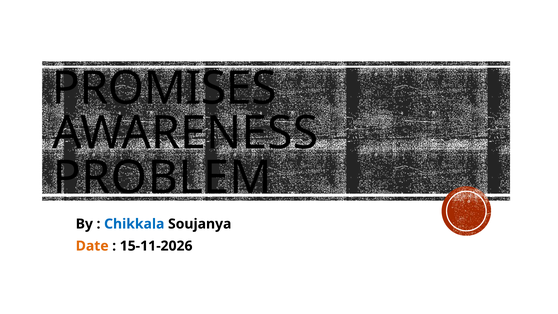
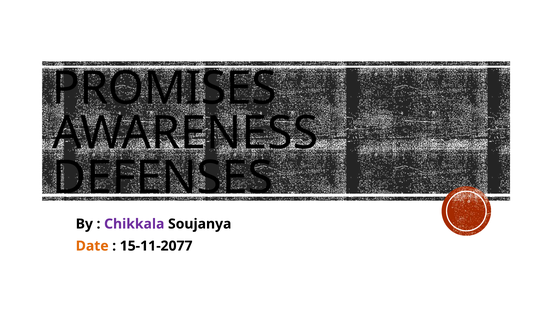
PROBLEM: PROBLEM -> DEFENSES (163, 178)
Chikkala colour: blue -> purple (134, 224)
15-11-2026: 15-11-2026 -> 15-11-2077 (156, 246)
